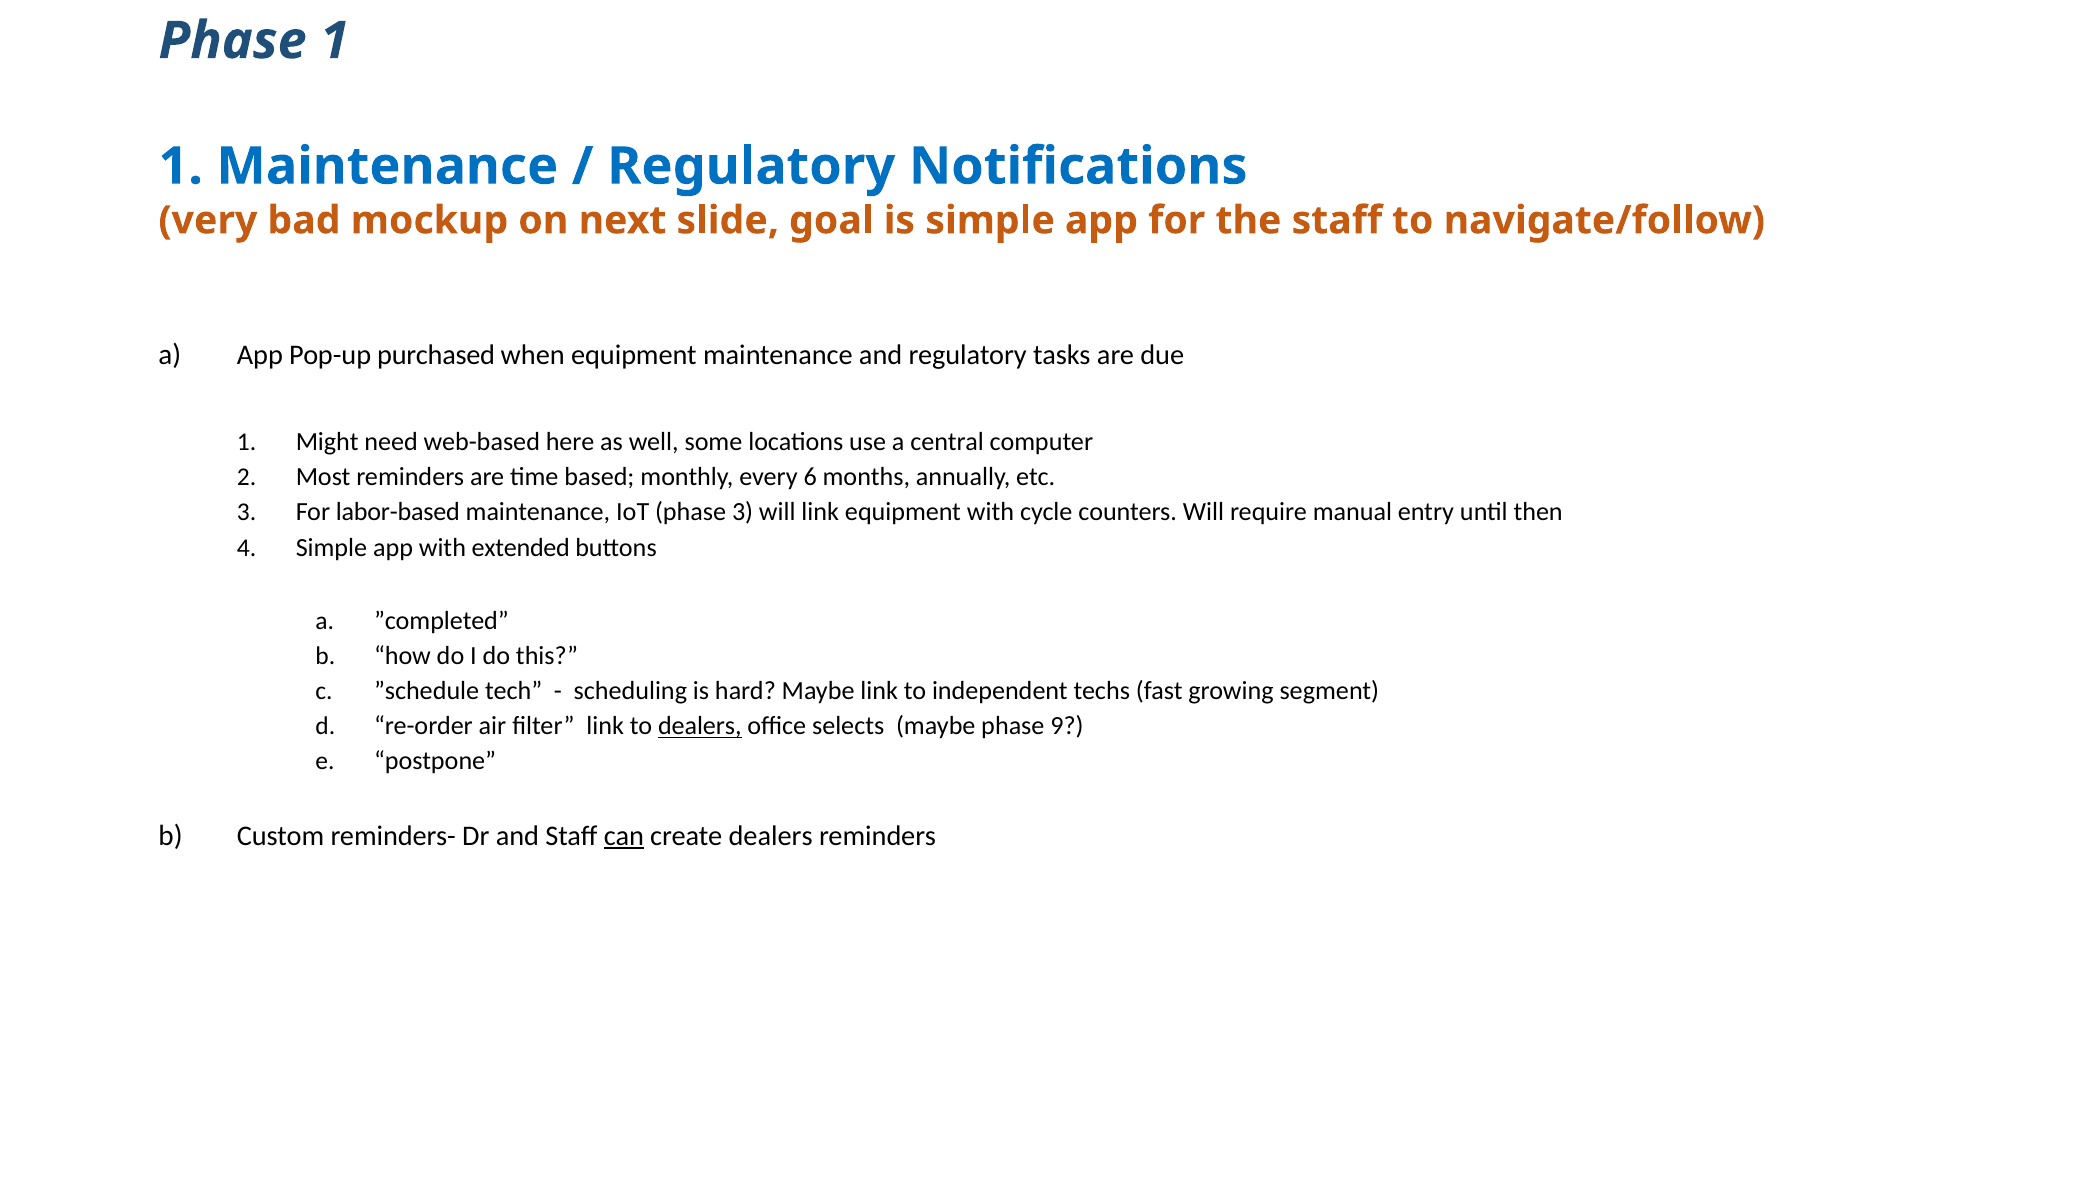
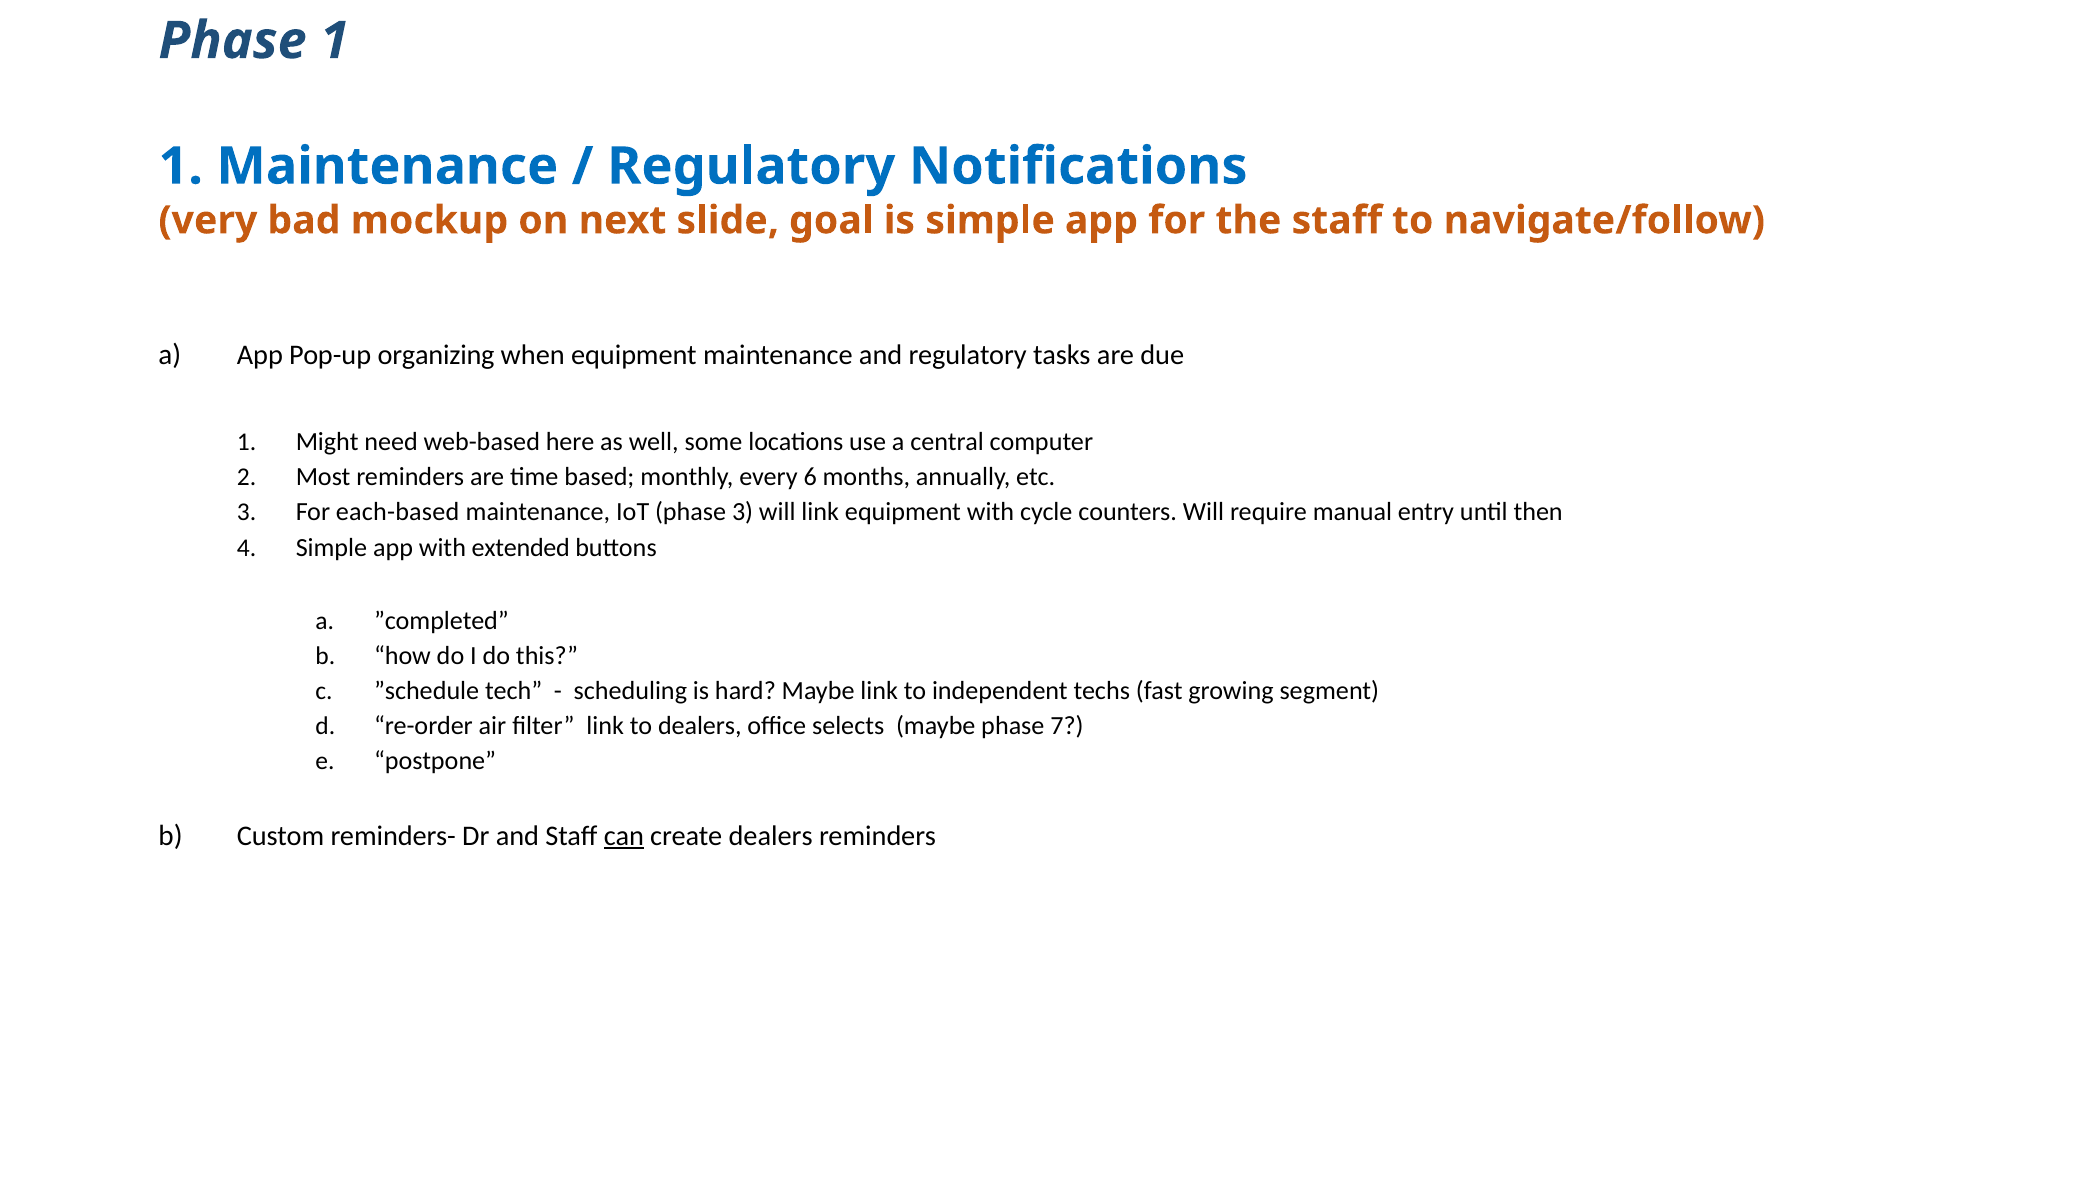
purchased: purchased -> organizing (436, 355)
labor-based: labor-based -> each-based (398, 512)
dealers underline: present -> none (700, 726)
9: 9 -> 7 (1067, 726)
